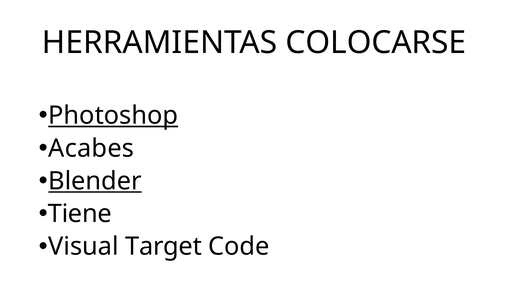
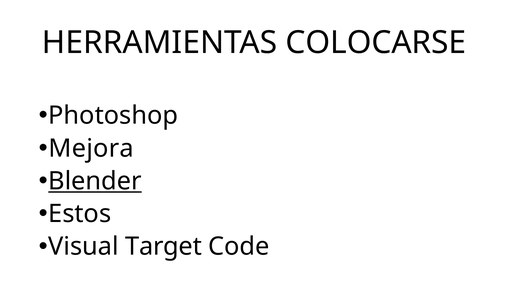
Photoshop underline: present -> none (113, 115)
Acabes: Acabes -> Mejora (91, 148)
Tiene: Tiene -> Estos (80, 214)
